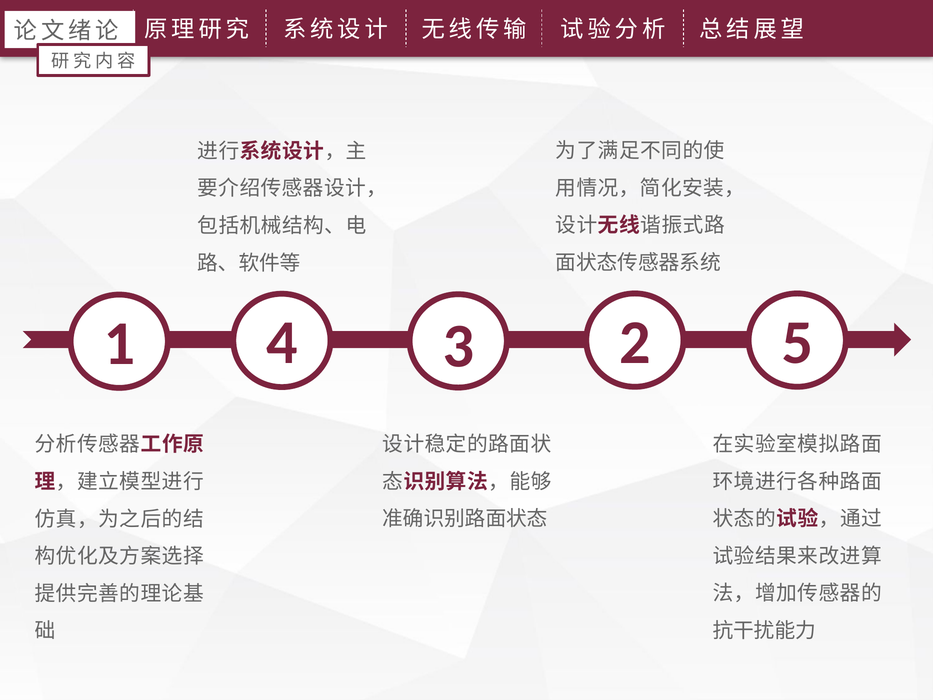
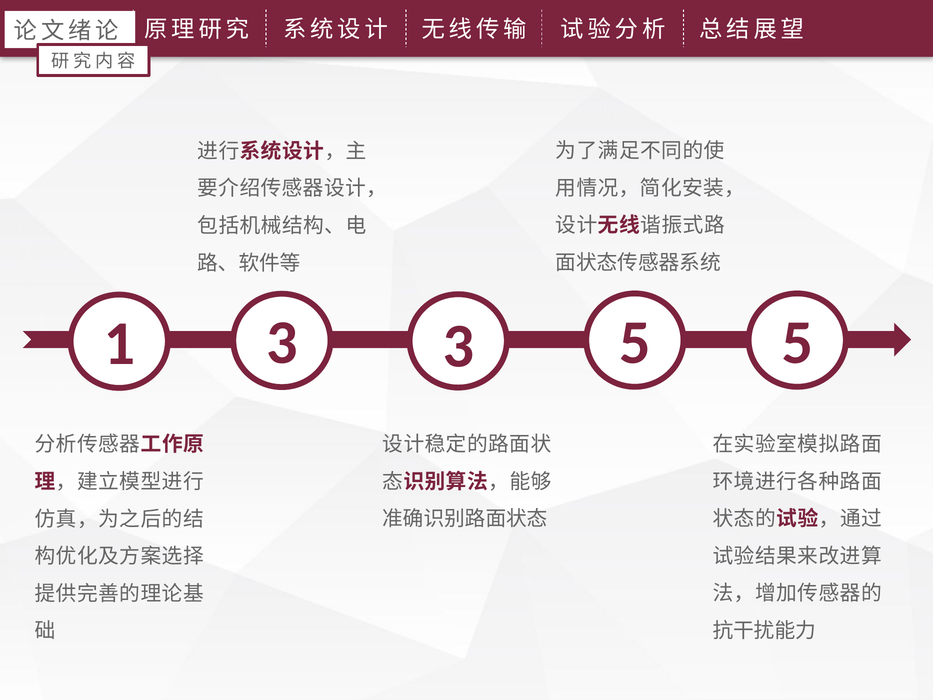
1 4: 4 -> 3 (282, 343)
3 2: 2 -> 5 (635, 343)
